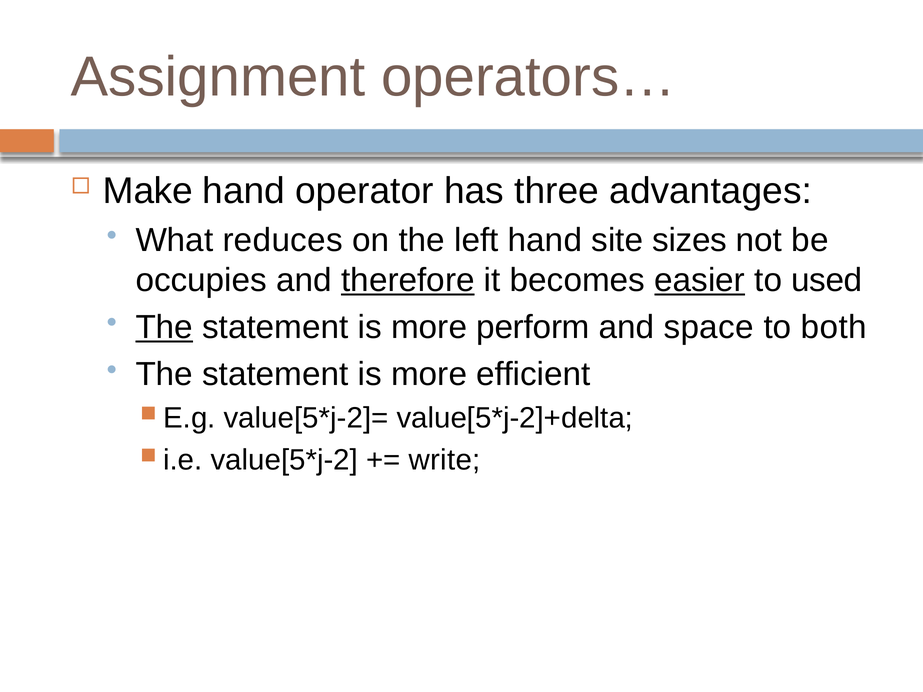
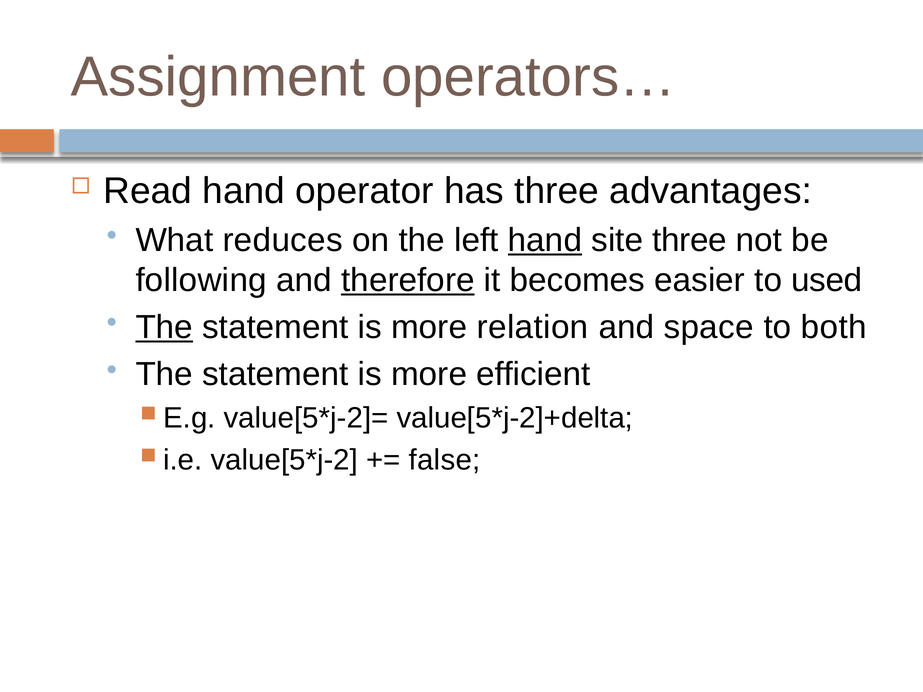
Make: Make -> Read (148, 191)
hand underline: none -> present (545, 240)
site sizes: sizes -> three (690, 240)
occupies: occupies -> following (201, 280)
easier underline: present -> none (700, 280)
perform: perform -> relation (533, 327)
write: write -> false (445, 460)
